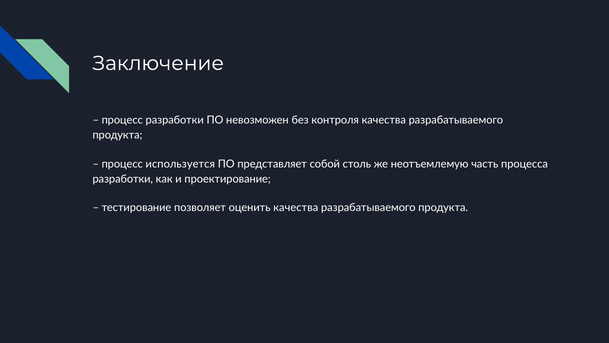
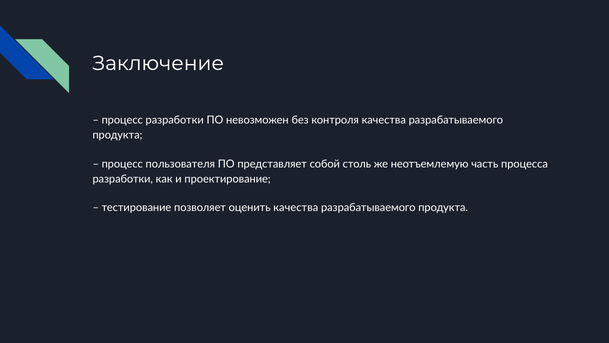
используется: используется -> пользователя (180, 164)
